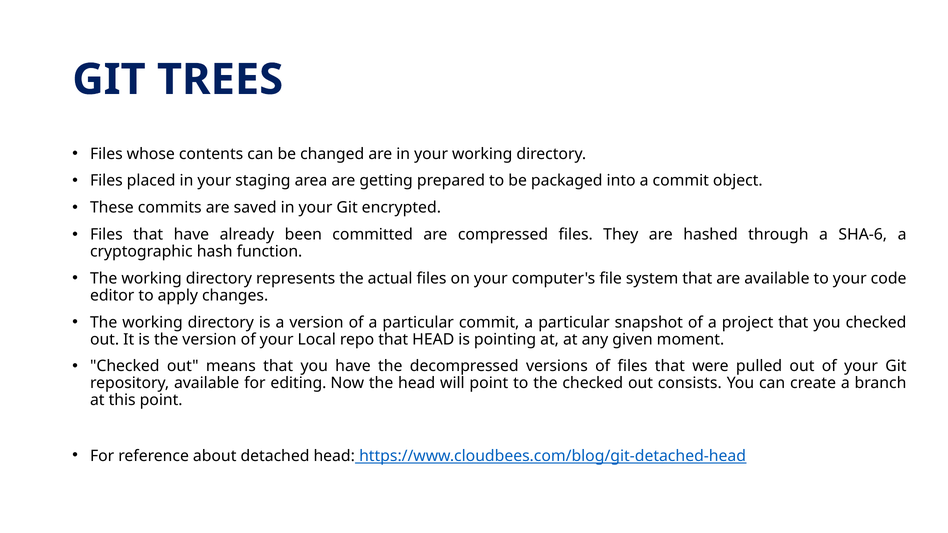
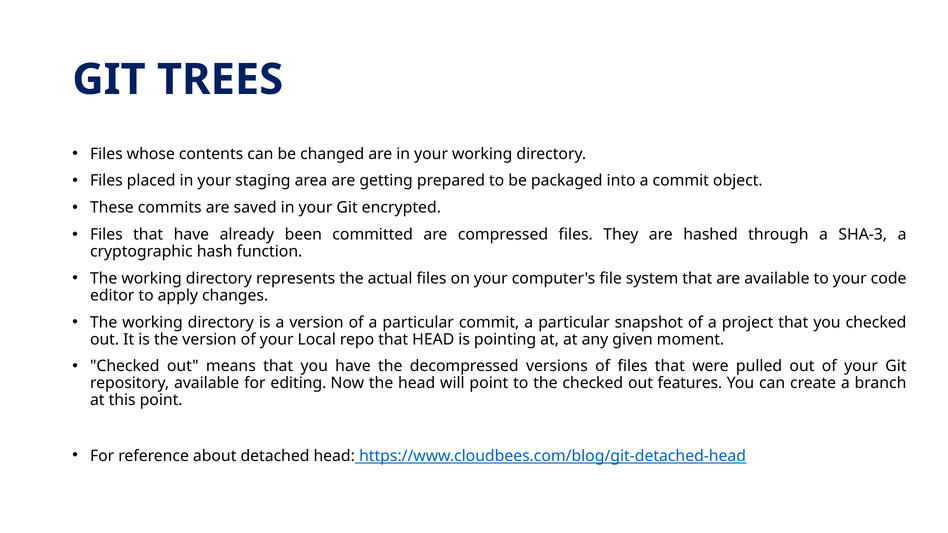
SHA-6: SHA-6 -> SHA-3 (863, 235)
consists: consists -> features (690, 383)
